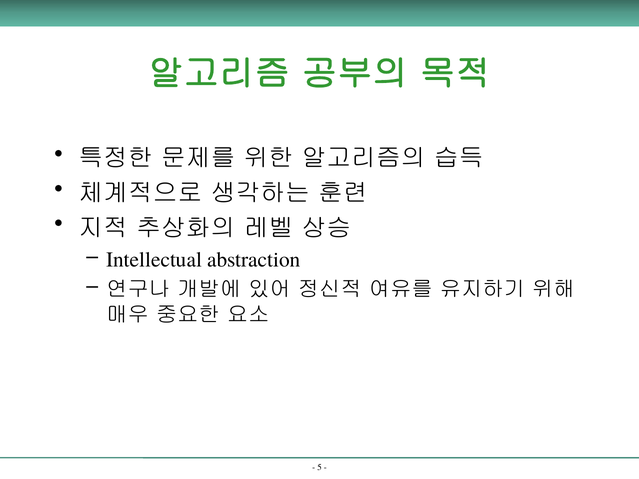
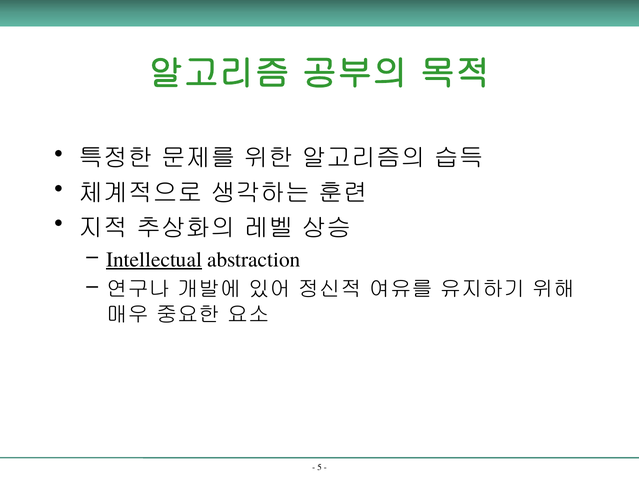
Intellectual underline: none -> present (154, 260)
